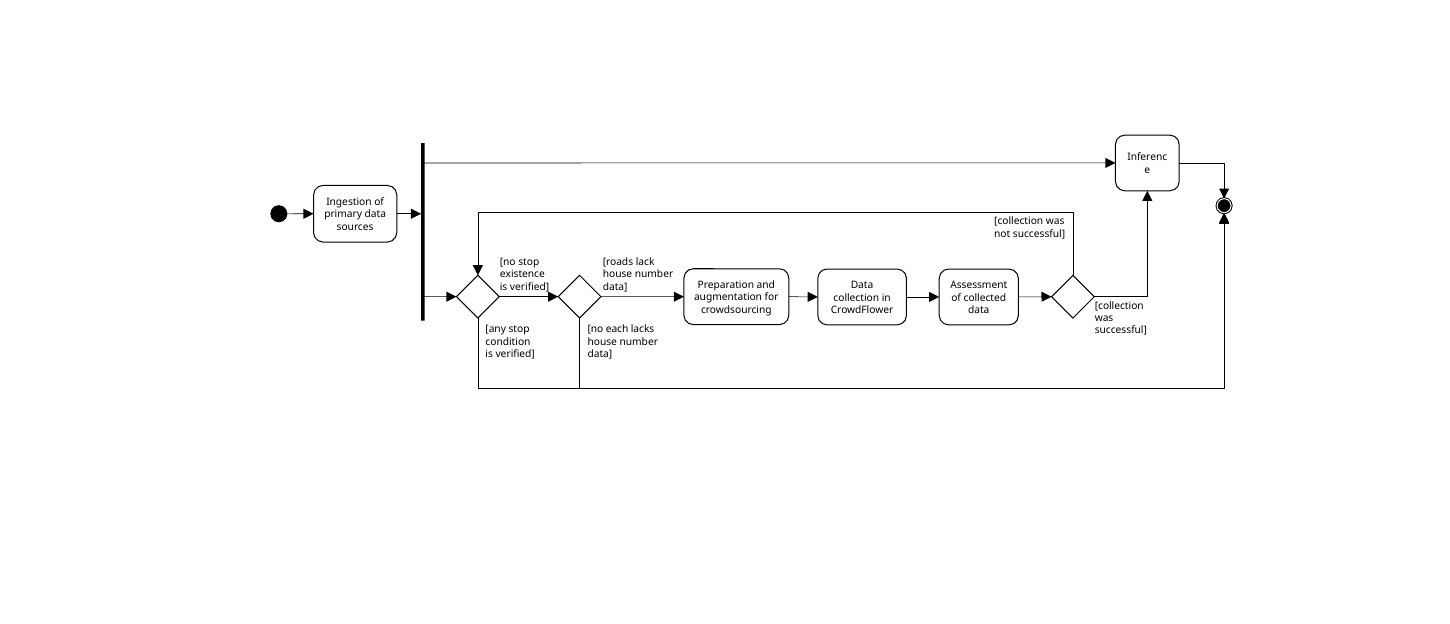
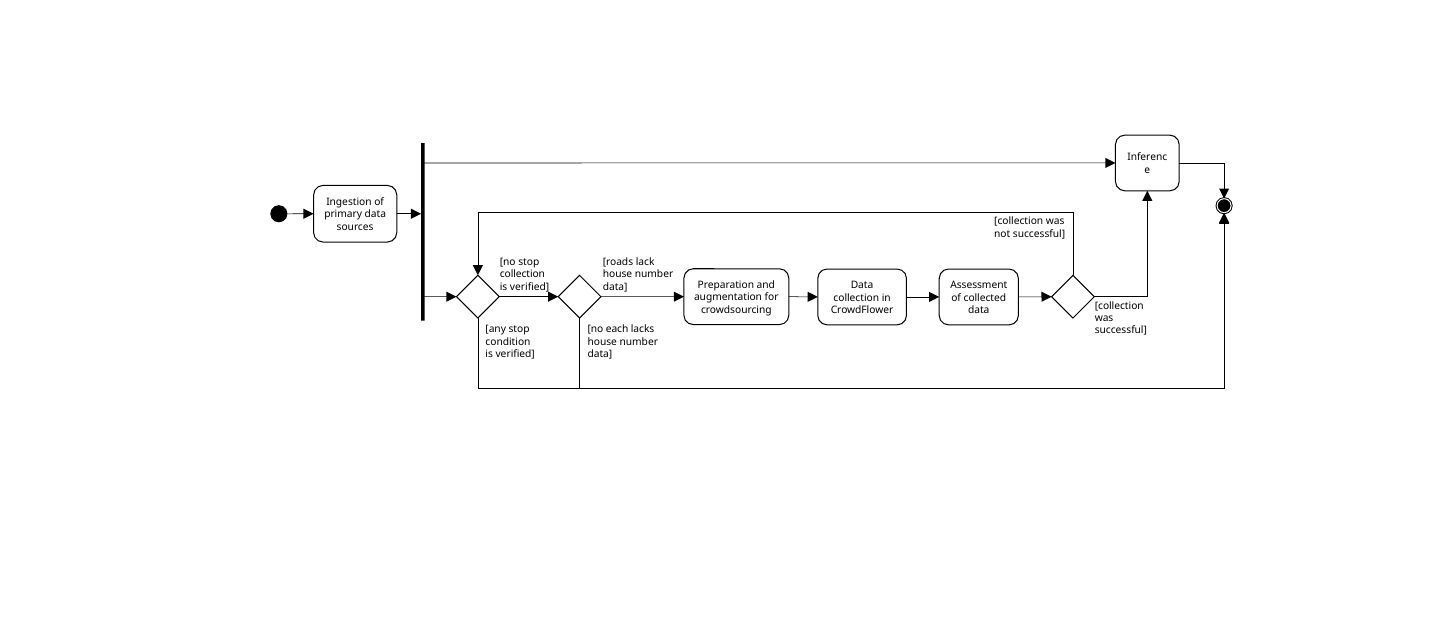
existence: existence -> collection (522, 274)
